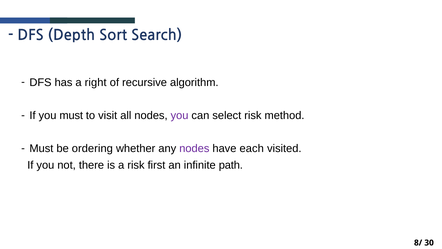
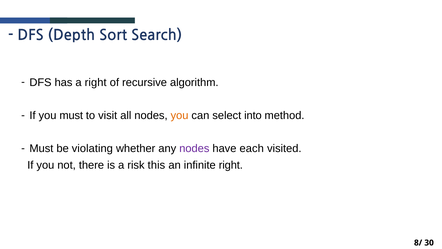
you colour: purple -> orange (180, 115)
select risk: risk -> into (253, 115)
ordering: ordering -> violating (92, 148)
first: first -> this (156, 165)
infinite path: path -> right (231, 165)
